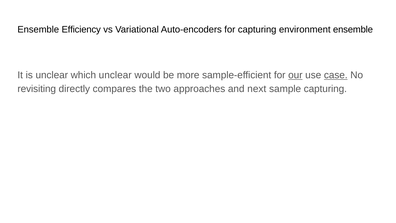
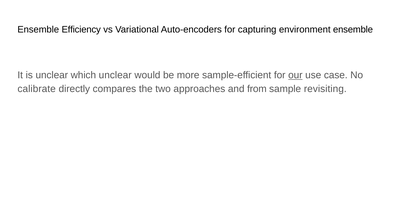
case underline: present -> none (336, 75)
revisiting: revisiting -> calibrate (37, 89)
next: next -> from (257, 89)
sample capturing: capturing -> revisiting (325, 89)
